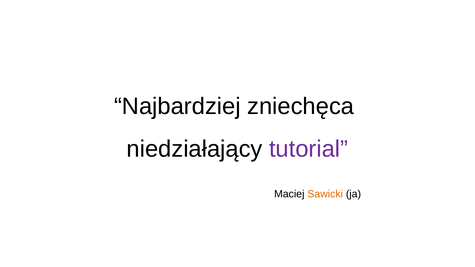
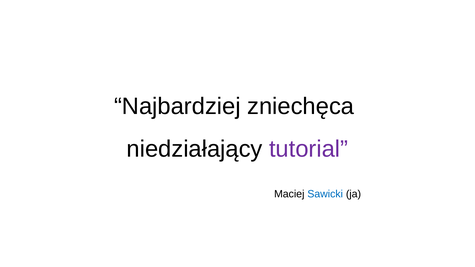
Sawicki colour: orange -> blue (325, 194)
